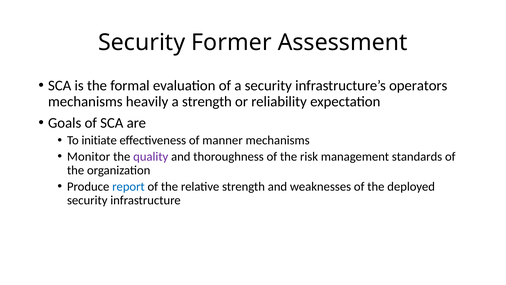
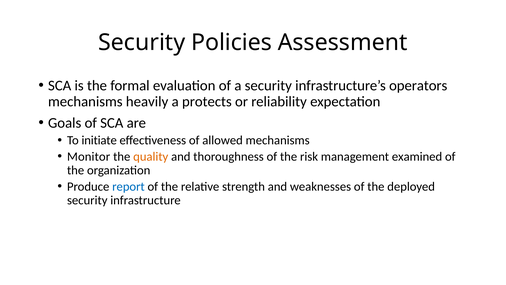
Former: Former -> Policies (231, 43)
a strength: strength -> protects (207, 101)
manner: manner -> allowed (223, 140)
quality colour: purple -> orange (151, 156)
standards: standards -> examined (417, 156)
